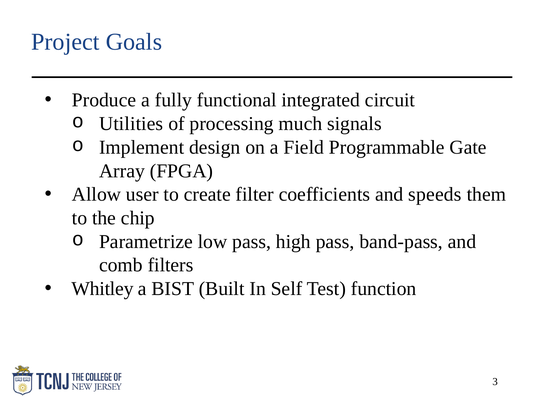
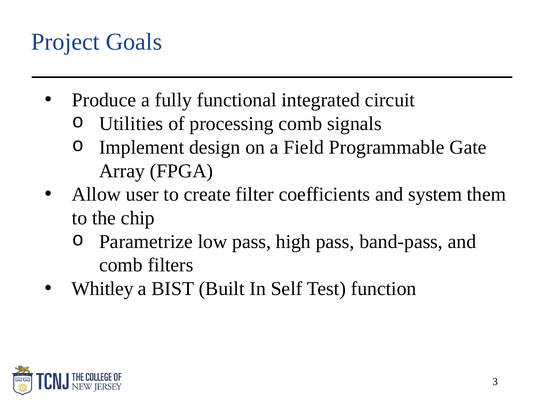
processing much: much -> comb (300, 124)
speeds: speeds -> system (435, 194)
